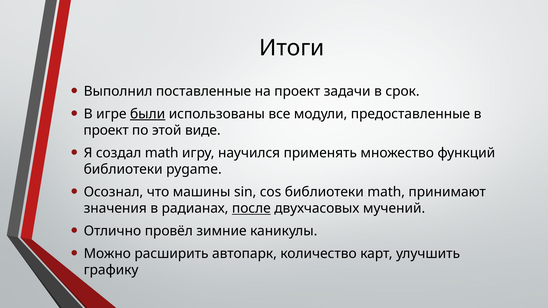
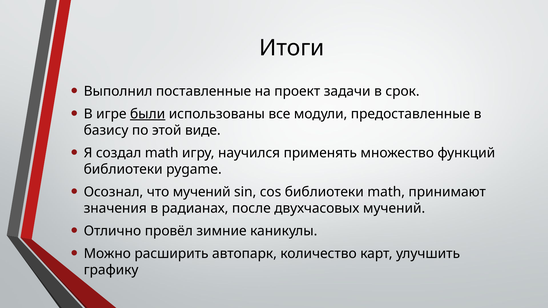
проект: проект -> базису (106, 131)
что машины: машины -> мучений (202, 192)
после underline: present -> none (251, 209)
